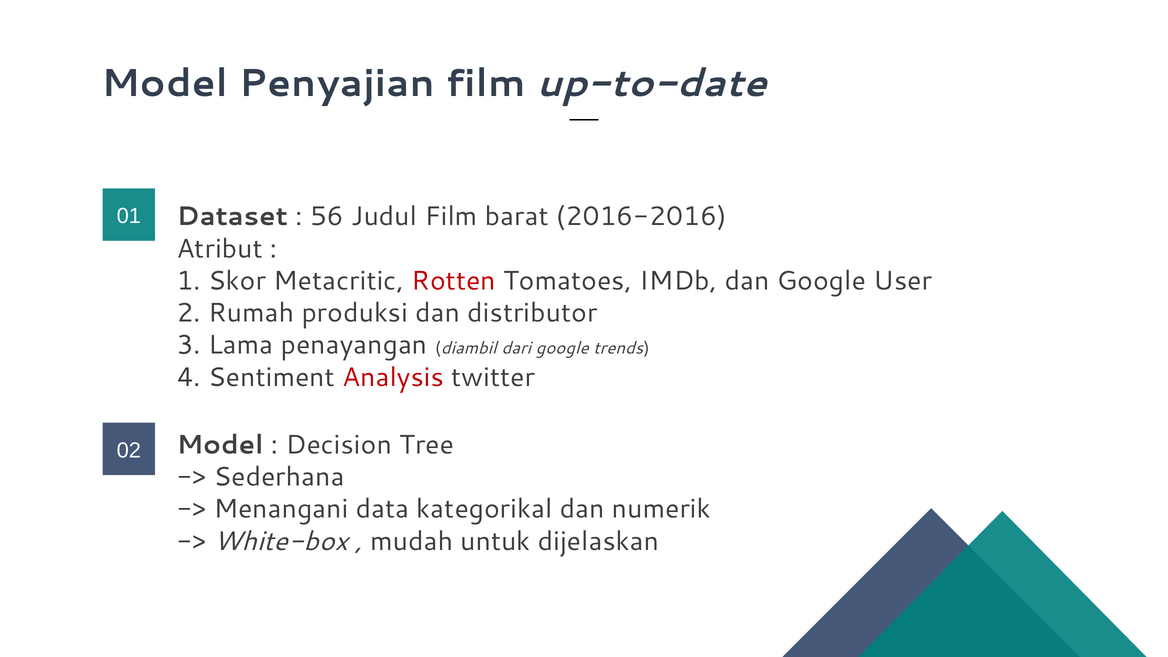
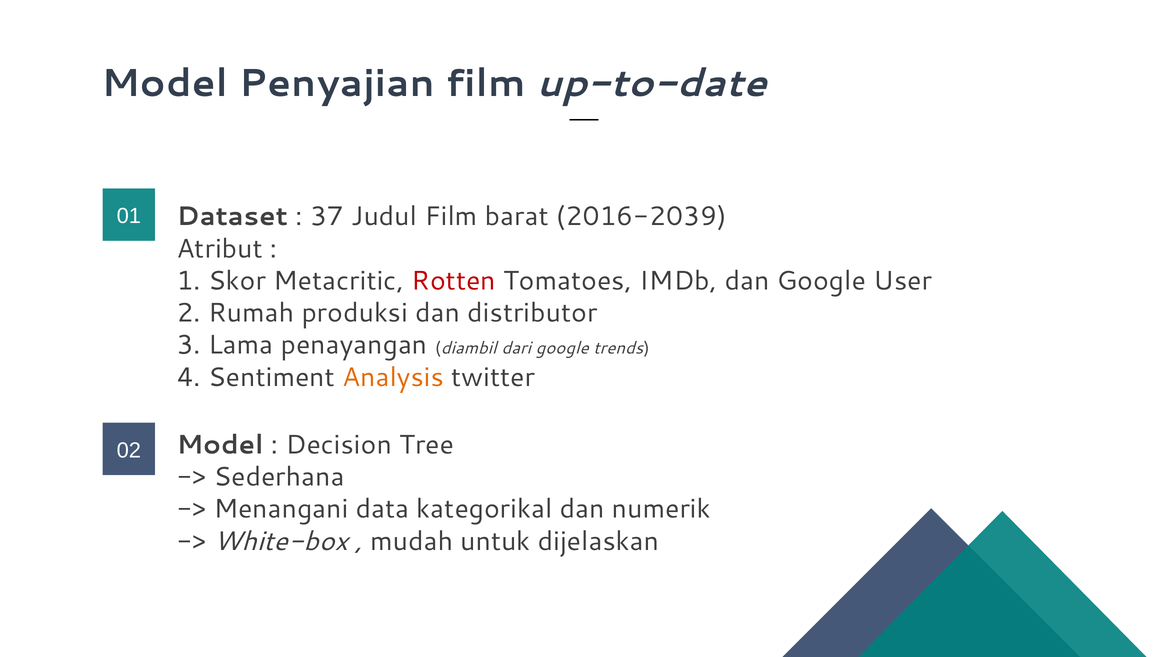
56: 56 -> 37 (327, 217)
2016-2016: 2016-2016 -> 2016-2039 (641, 217)
Analysis colour: red -> orange (393, 377)
